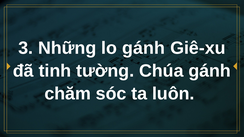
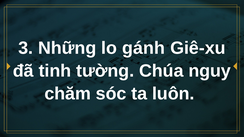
Chúa gánh: gánh -> nguy (210, 71)
